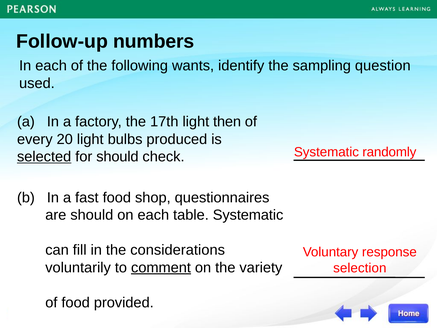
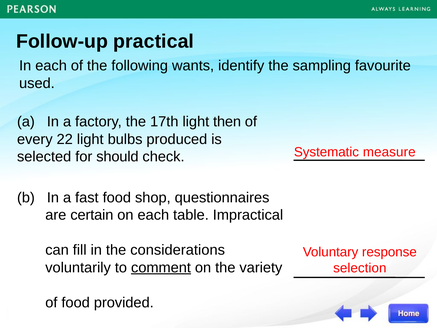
numbers: numbers -> practical (154, 41)
question: question -> favourite (383, 66)
20: 20 -> 22 (65, 139)
randomly: randomly -> measure (389, 152)
selected underline: present -> none (44, 157)
are should: should -> certain (92, 215)
table Systematic: Systematic -> Impractical (248, 215)
